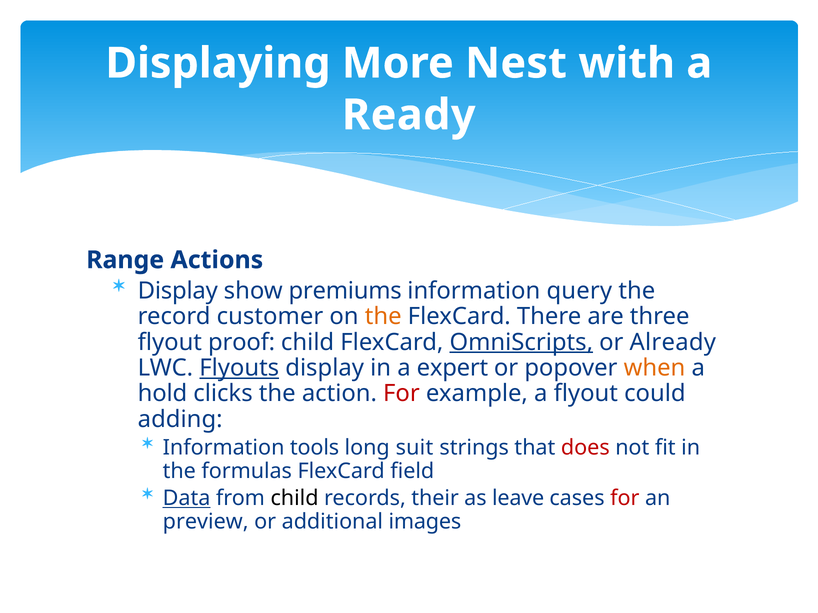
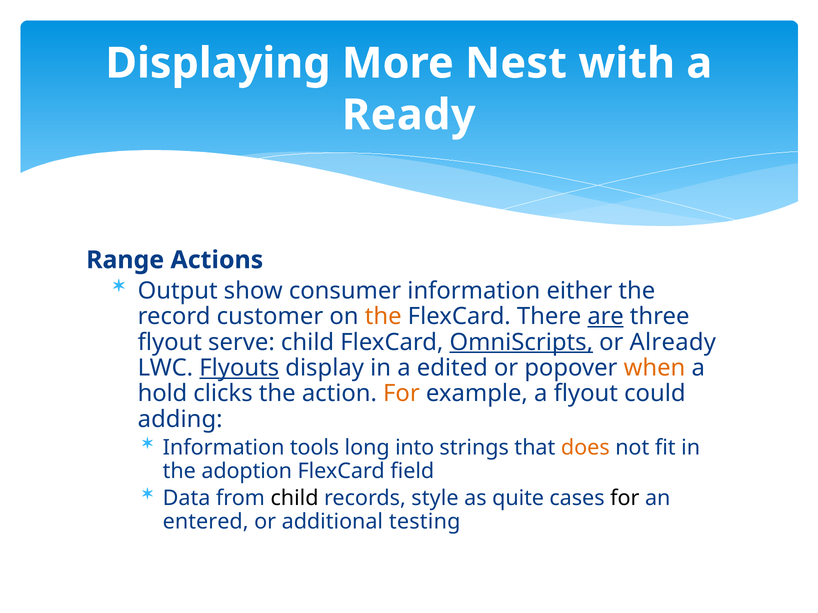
Display: Display -> Output (178, 291)
premiums: premiums -> consumer (345, 291)
query: query -> either (579, 291)
are underline: none -> present (606, 317)
proof: proof -> serve (241, 342)
expert: expert -> edited (452, 368)
For colour: red -> orange (401, 394)
suit: suit -> into (415, 448)
does colour: red -> orange (585, 448)
formulas: formulas -> adoption (247, 471)
Data underline: present -> none (187, 499)
their: their -> style (435, 499)
leave: leave -> quite (518, 499)
for colour: red -> black (625, 499)
preview: preview -> entered (206, 522)
images: images -> testing (425, 522)
